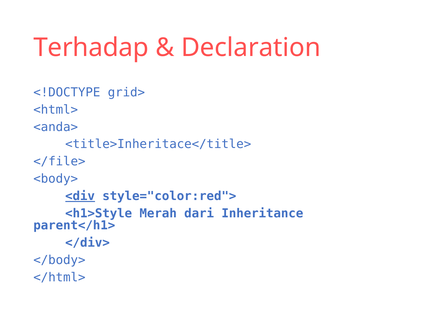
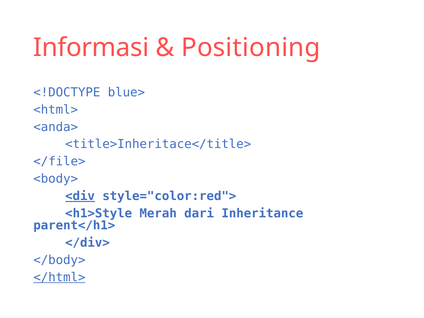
Terhadap: Terhadap -> Informasi (91, 47)
Declaration: Declaration -> Positioning (251, 47)
grid>: grid> -> blue> (126, 92)
</html> underline: none -> present (59, 277)
